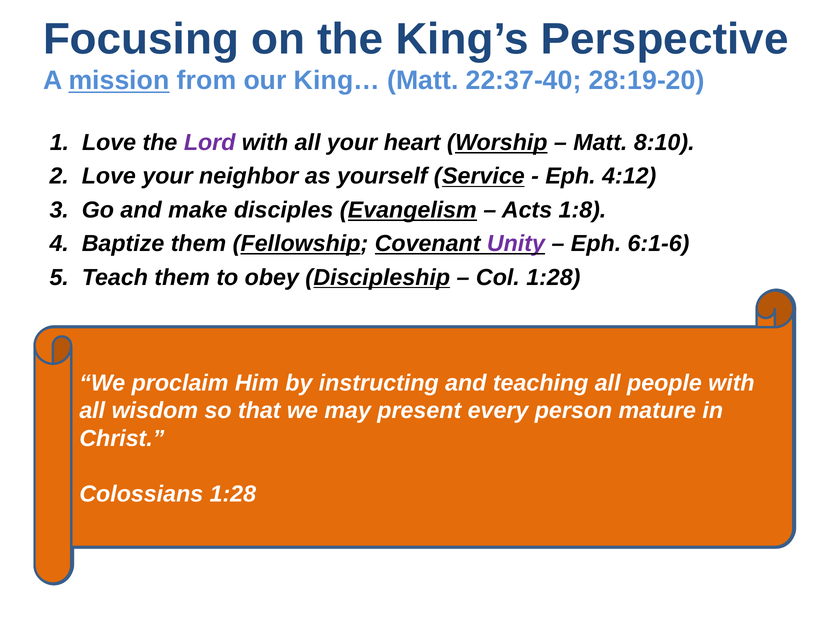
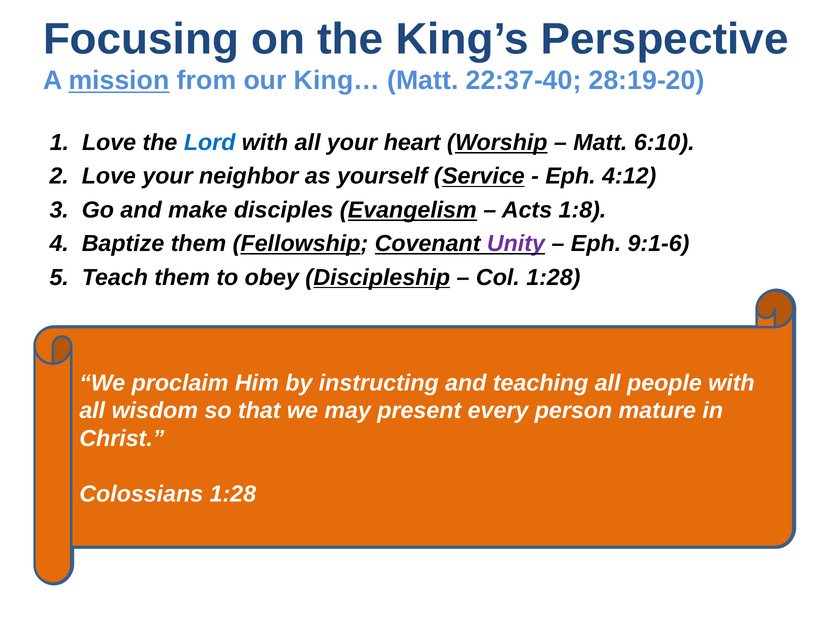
Lord colour: purple -> blue (210, 142)
8:10: 8:10 -> 6:10 (664, 142)
6:1-6: 6:1-6 -> 9:1-6 (659, 244)
